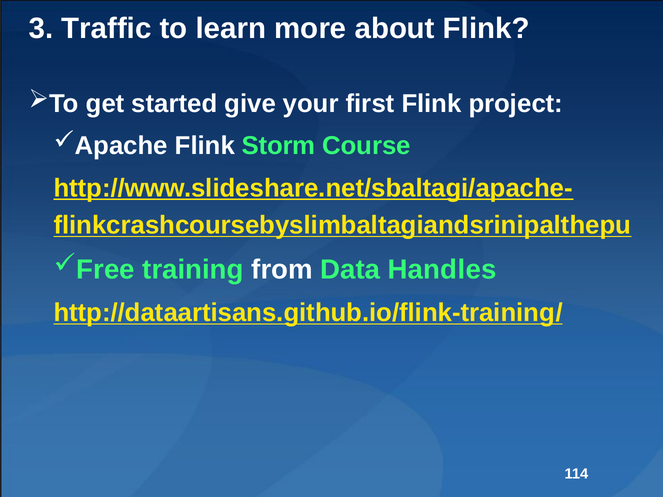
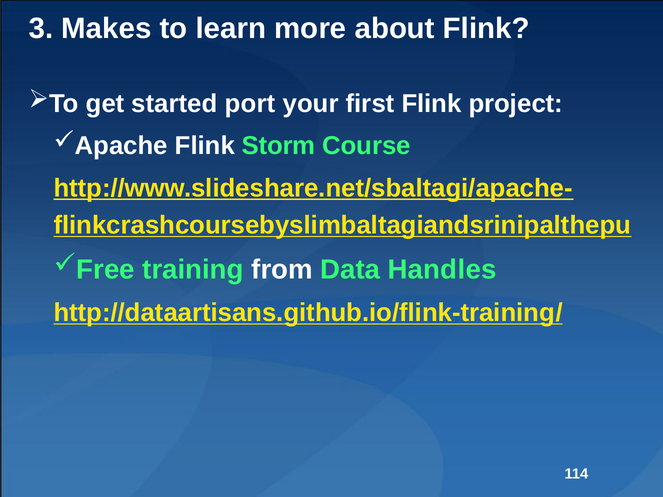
Traffic: Traffic -> Makes (106, 29)
give: give -> port (250, 104)
